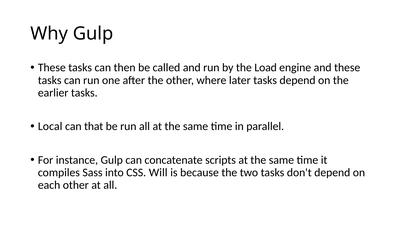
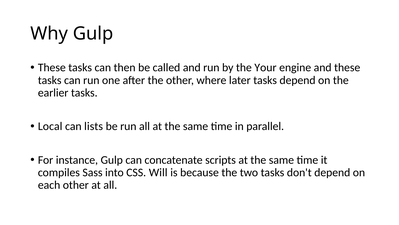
Load: Load -> Your (265, 67)
that: that -> lists (94, 126)
